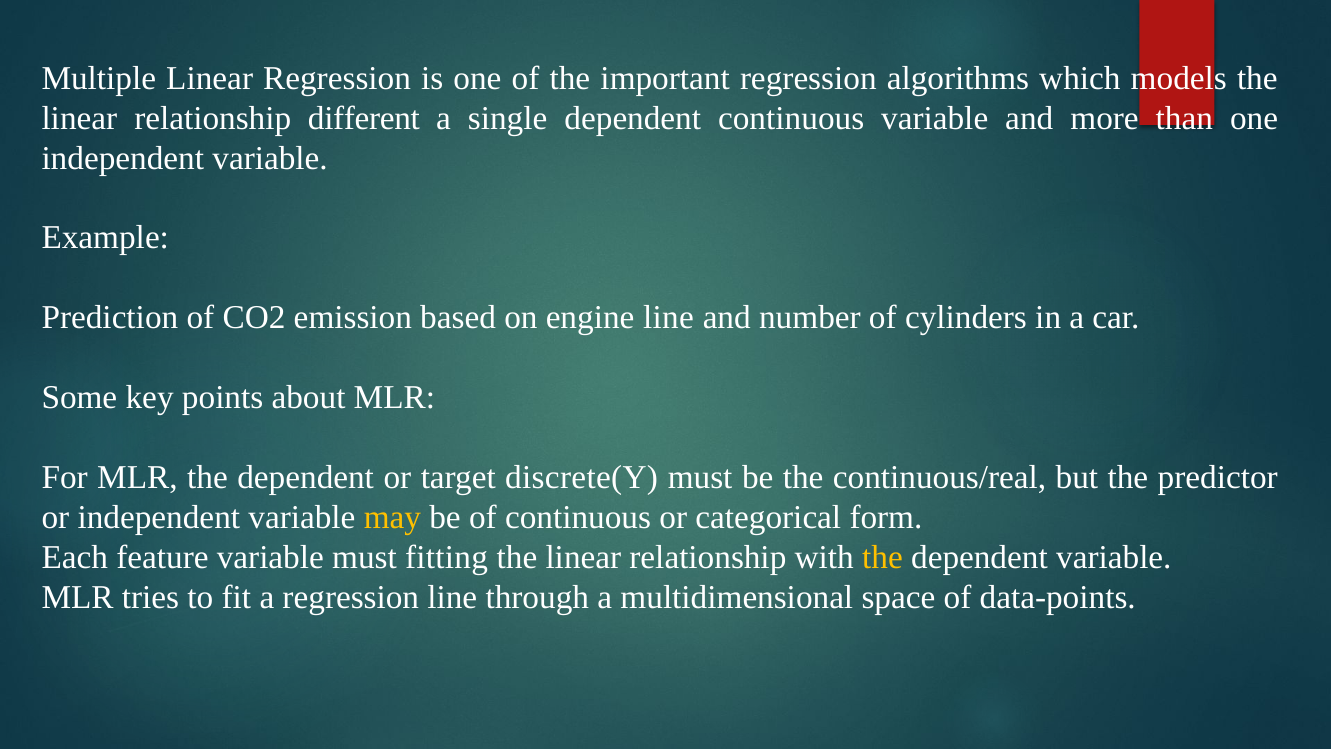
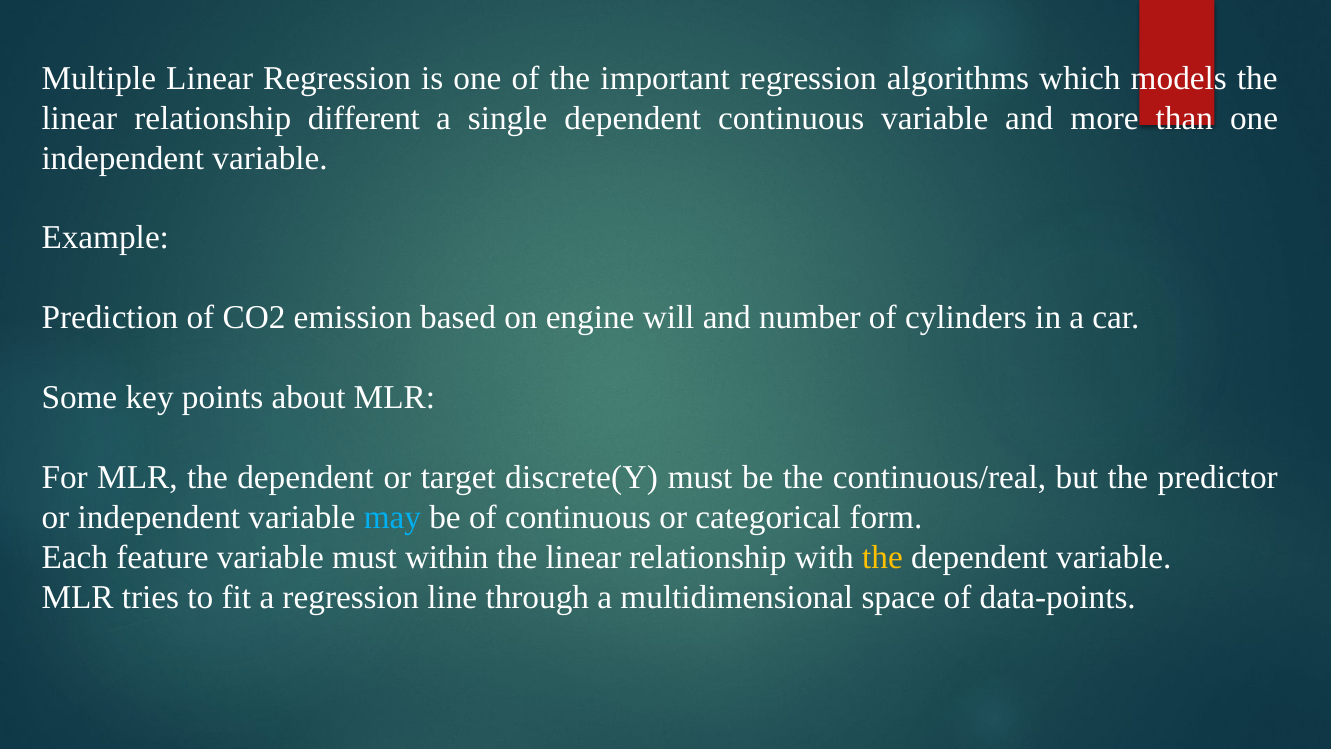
engine line: line -> will (669, 318)
may colour: yellow -> light blue (392, 517)
fitting: fitting -> within (447, 557)
